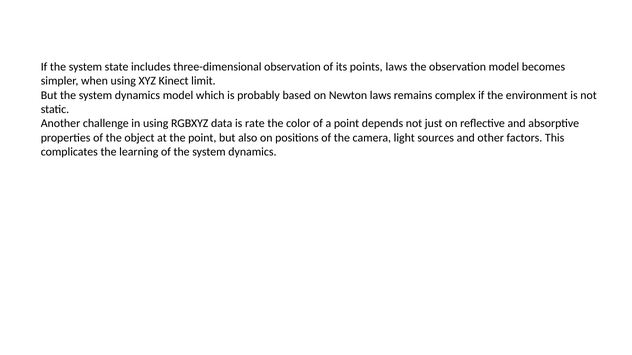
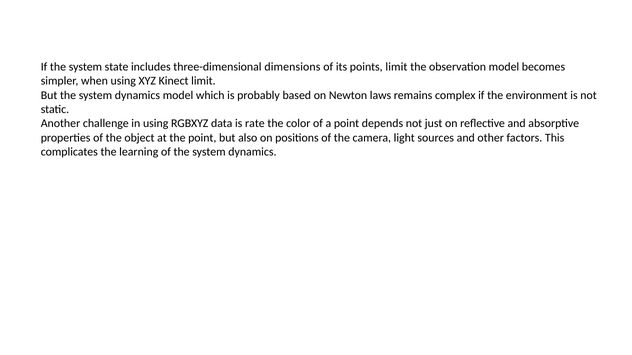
three-dimensional observation: observation -> dimensions (292, 67)
points laws: laws -> limit (396, 67)
